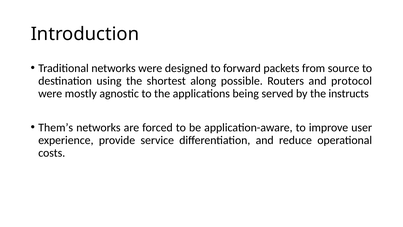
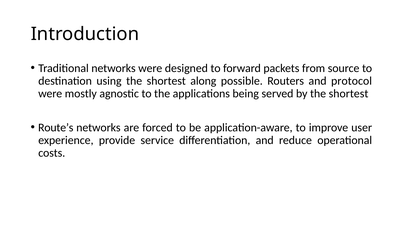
by the instructs: instructs -> shortest (349, 94)
Them’s: Them’s -> Route’s (56, 127)
